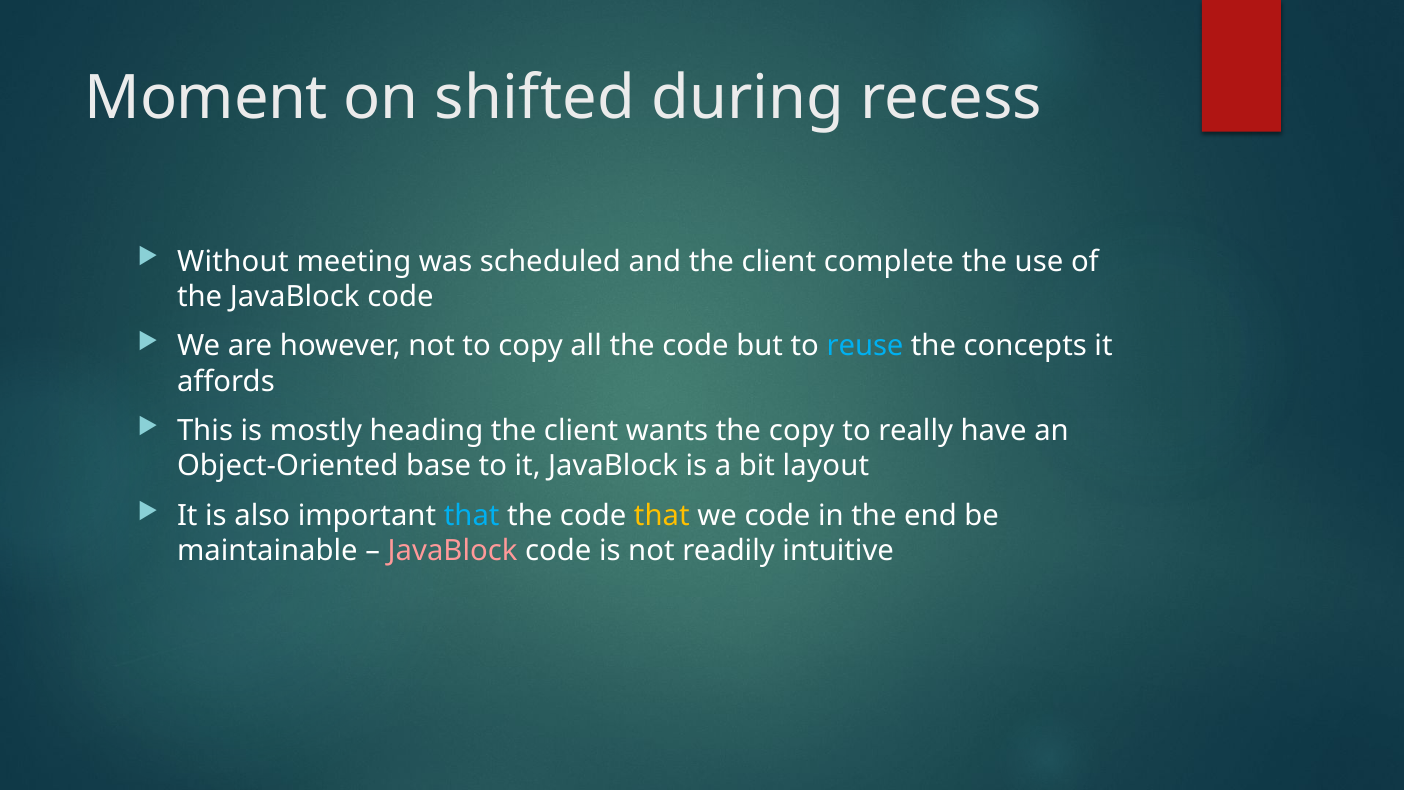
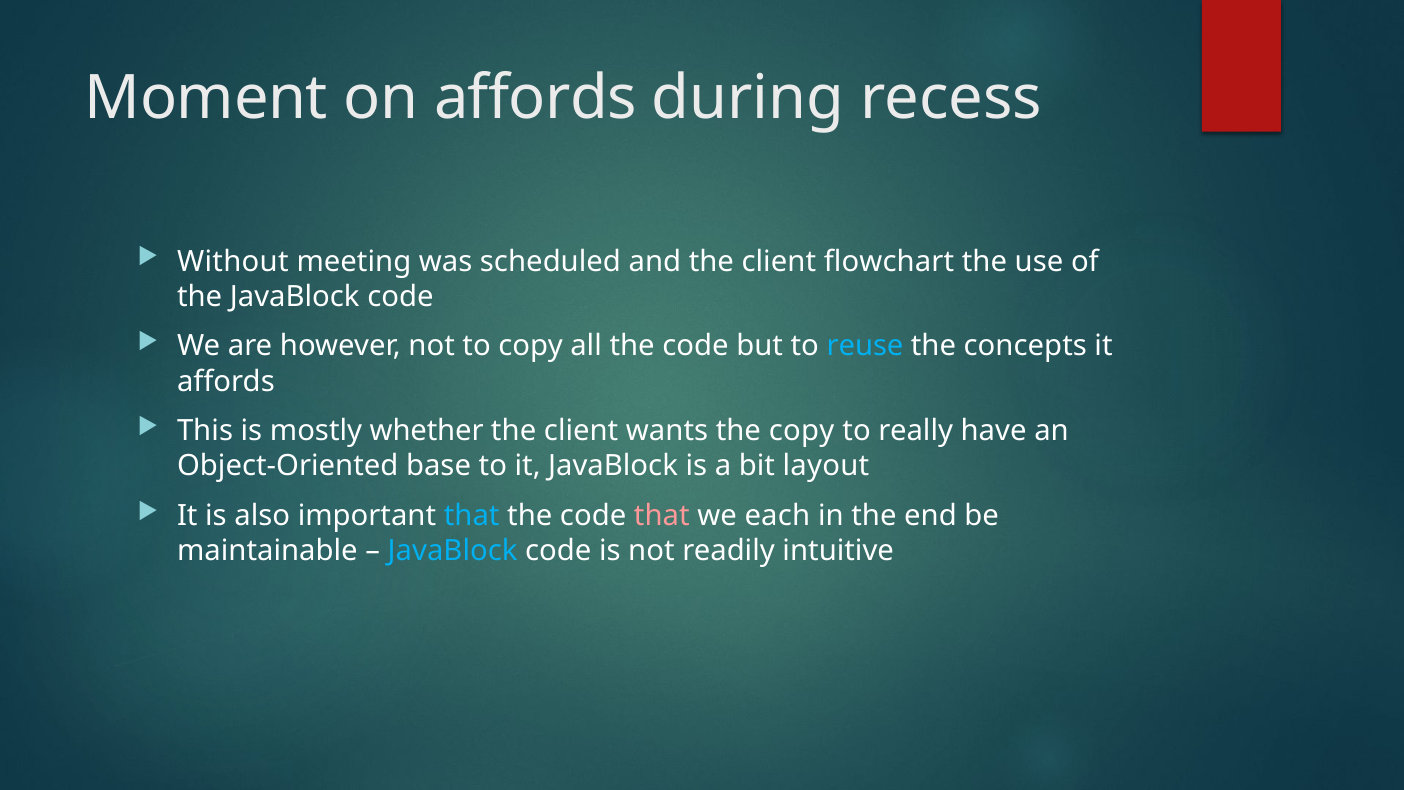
on shifted: shifted -> affords (535, 99)
complete: complete -> flowchart (889, 261)
heading: heading -> whether (427, 431)
that colour: yellow -> pink (662, 516)
we code: code -> each (777, 516)
JavaBlock colour: pink -> light blue (453, 551)
